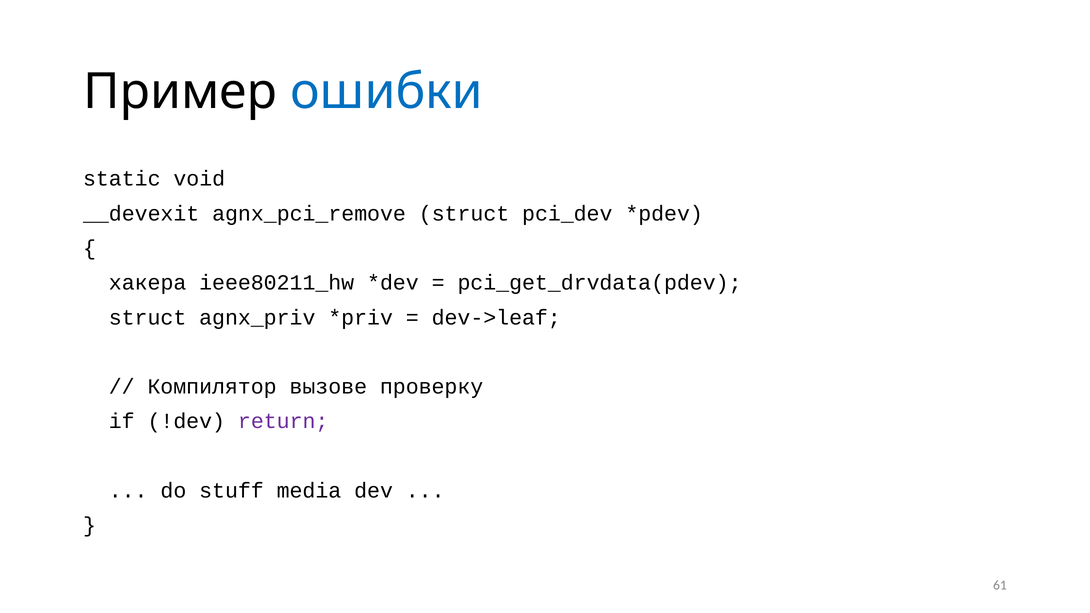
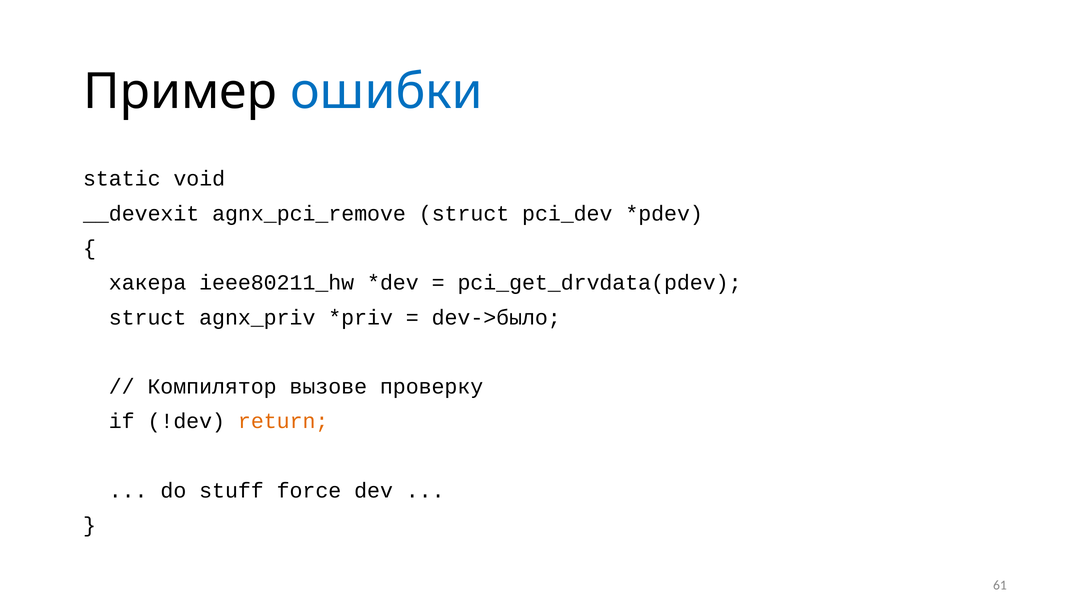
dev->leaf: dev->leaf -> dev->было (496, 317)
return colour: purple -> orange (283, 421)
media: media -> force (309, 491)
